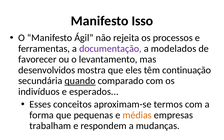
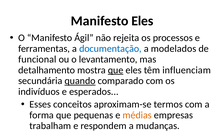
Manifesto Isso: Isso -> Eles (142, 21)
documentação colour: purple -> blue (110, 49)
favorecer: favorecer -> funcional (37, 59)
desenvolvidos: desenvolvidos -> detalhamento (47, 70)
que underline: none -> present (116, 70)
continuação: continuação -> influenciam (187, 70)
